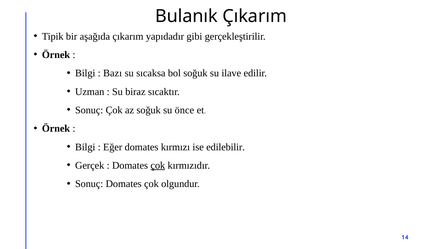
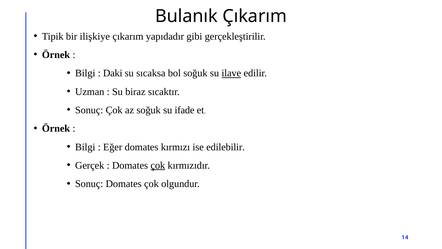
aşağıda: aşağıda -> ilişkiye (95, 36)
Bazı: Bazı -> Daki (113, 73)
ilave underline: none -> present (231, 73)
önce: önce -> ifade (185, 110)
